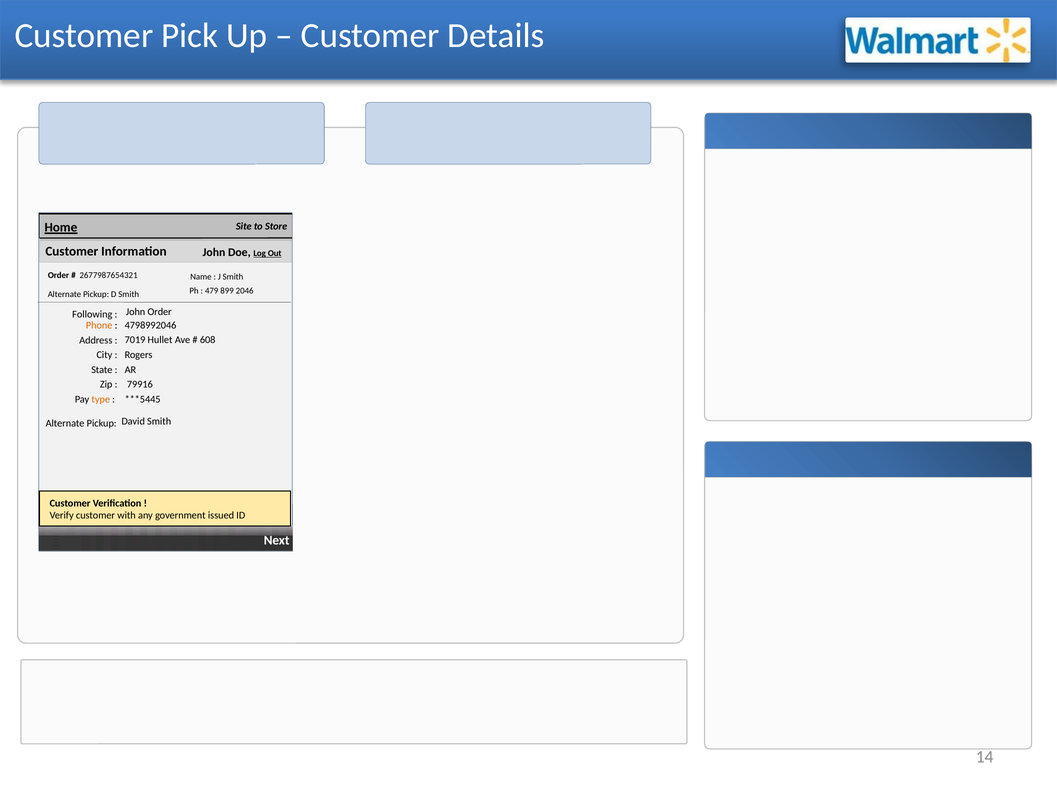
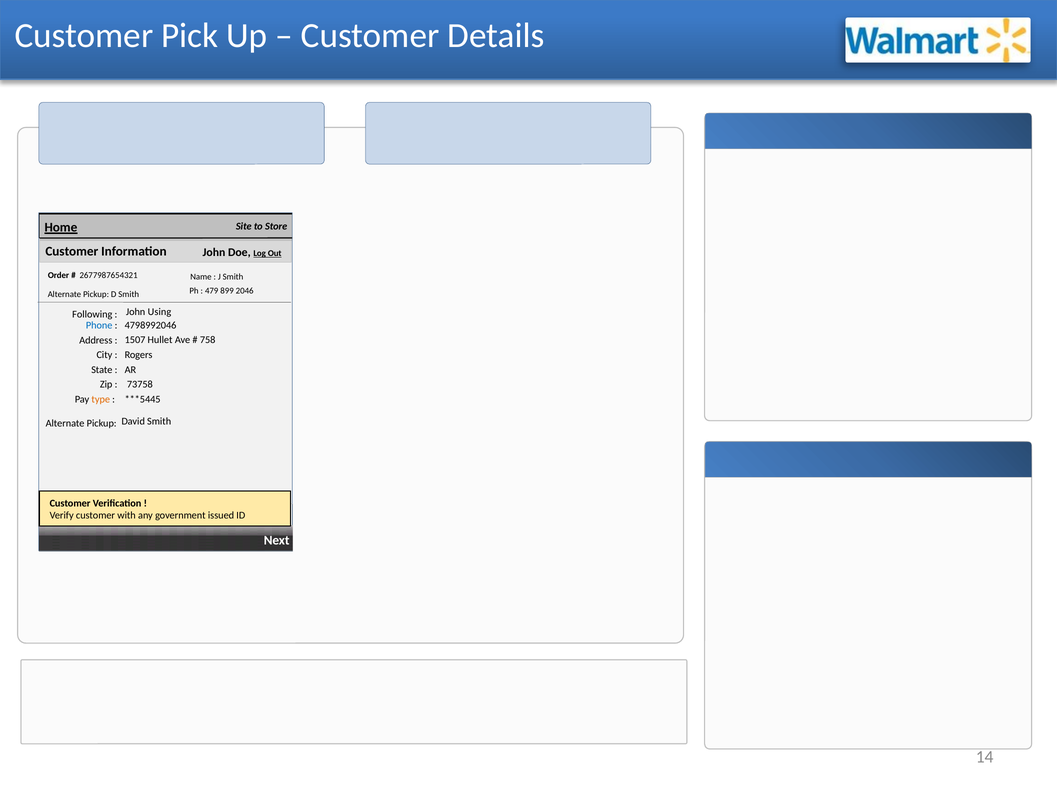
John Order: Order -> Using (160, 312)
Phone colour: orange -> blue (99, 325)
7019: 7019 -> 1507 (135, 340)
608: 608 -> 758 (208, 340)
79916: 79916 -> 73758 (140, 384)
